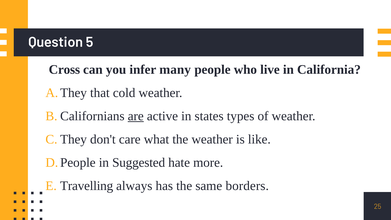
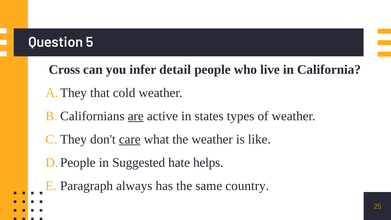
many: many -> detail (175, 69)
care underline: none -> present (130, 139)
more: more -> helps (208, 162)
Travelling: Travelling -> Paragraph (87, 186)
borders: borders -> country (247, 186)
